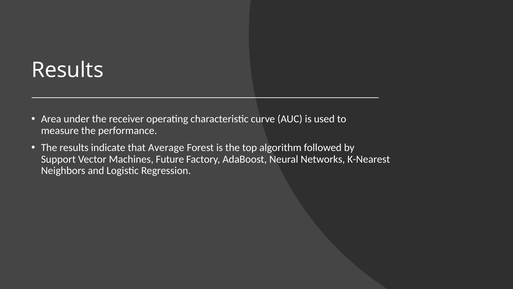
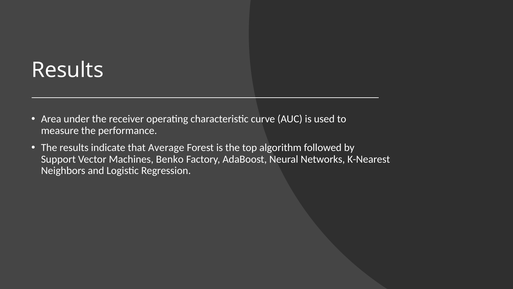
Future: Future -> Benko (170, 159)
